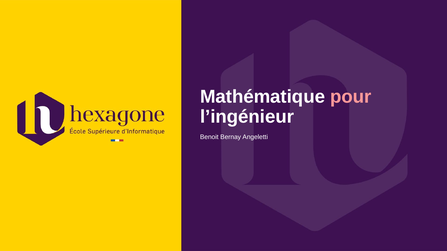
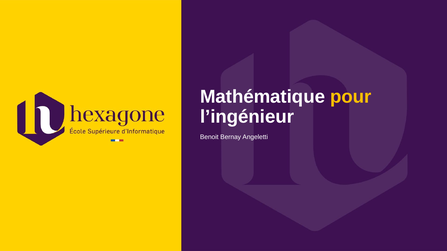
pour colour: pink -> yellow (351, 97)
